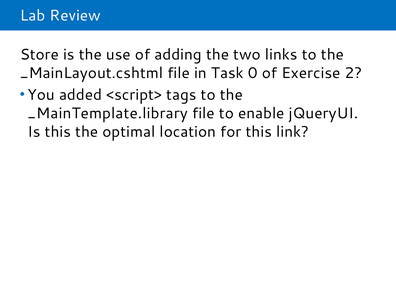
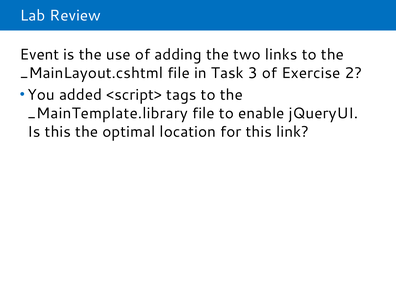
Store: Store -> Event (39, 55)
0: 0 -> 3 (253, 73)
